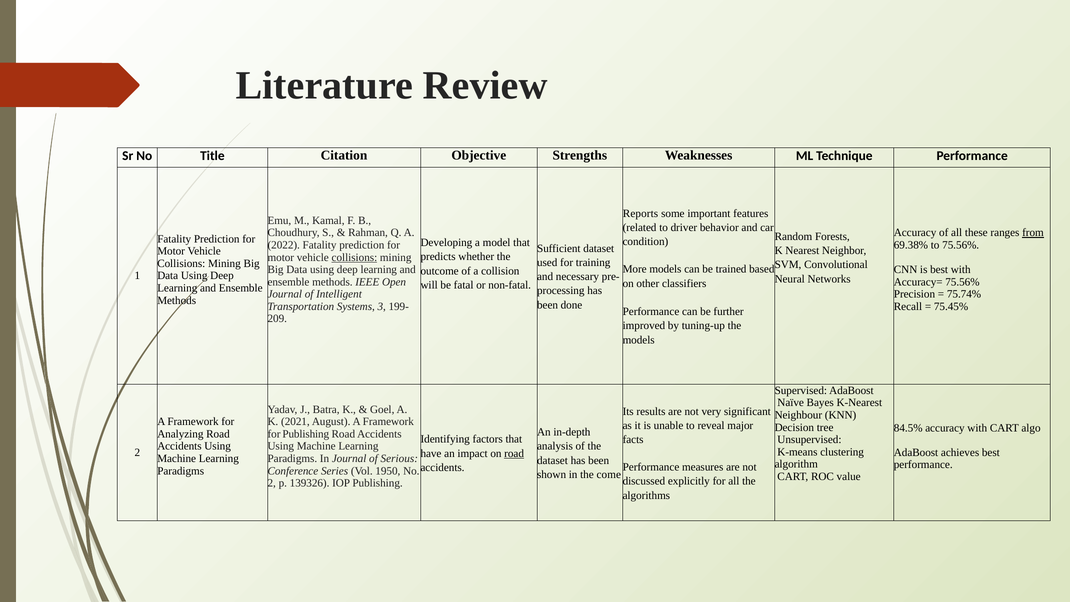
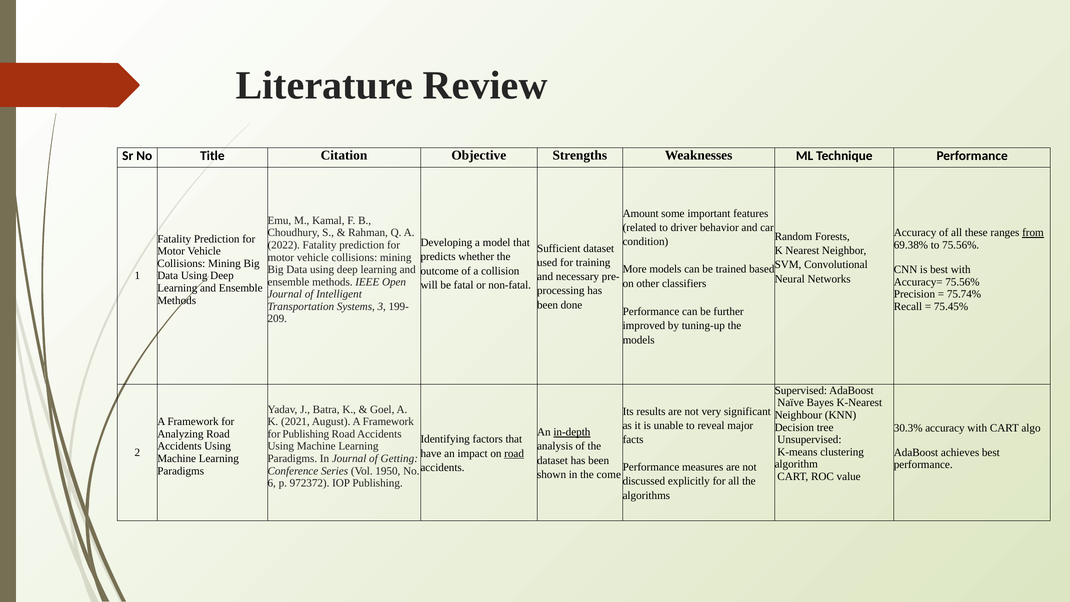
Reports: Reports -> Amount (641, 213)
collisions underline: present -> none (354, 257)
84.5%: 84.5% -> 30.3% (908, 428)
in-depth underline: none -> present (572, 432)
Serious: Serious -> Getting (399, 459)
2: 2 -> 6 (272, 483)
139326: 139326 -> 972372 (310, 483)
